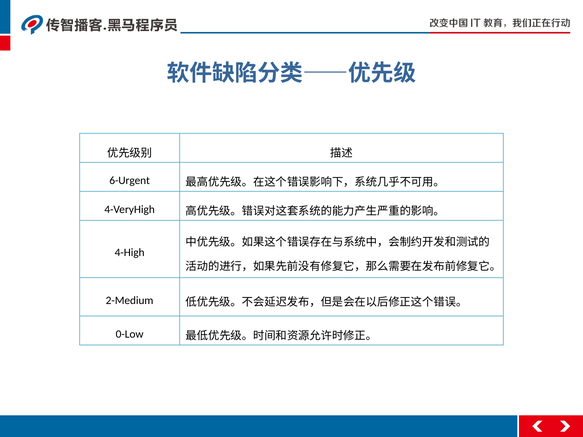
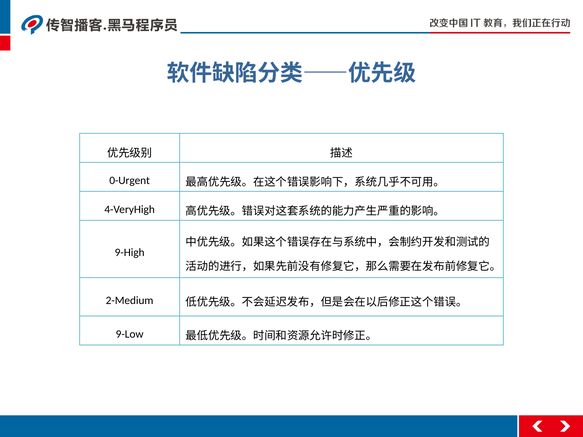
6-Urgent: 6-Urgent -> 0-Urgent (130, 180)
4-High: 4-High -> 9-High (130, 253)
0-Low: 0-Low -> 9-Low (130, 334)
